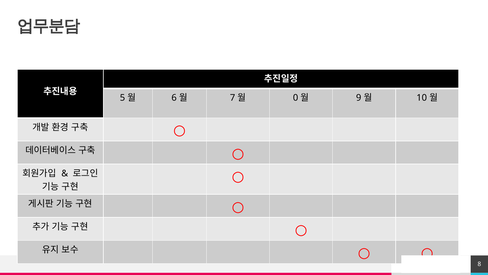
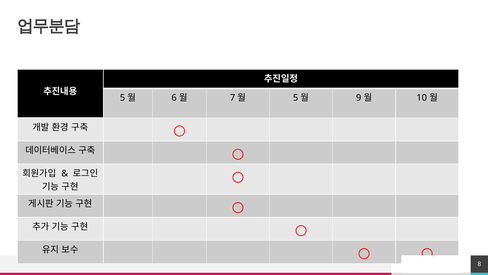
0: 0 -> 5 (296, 98)
